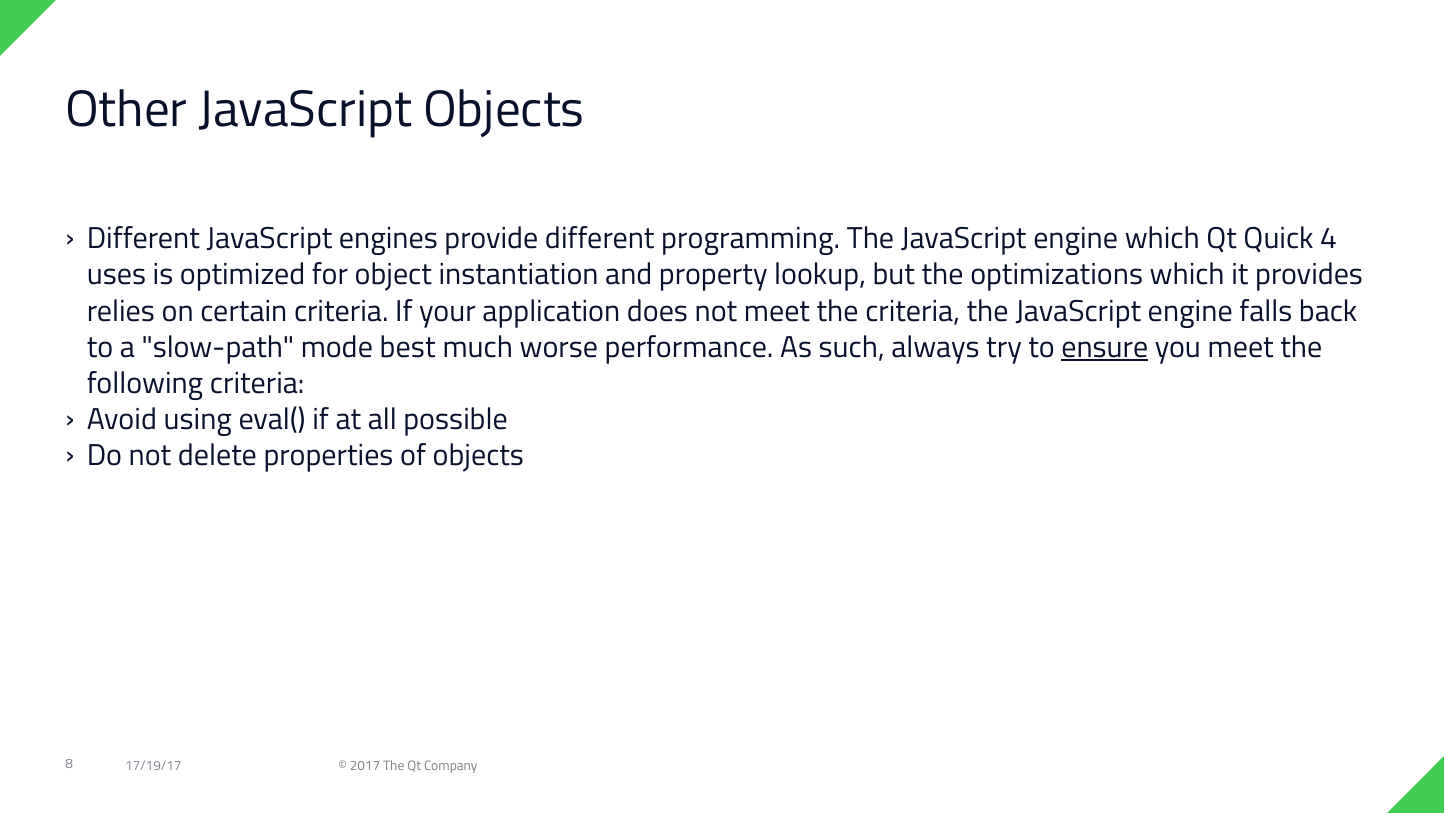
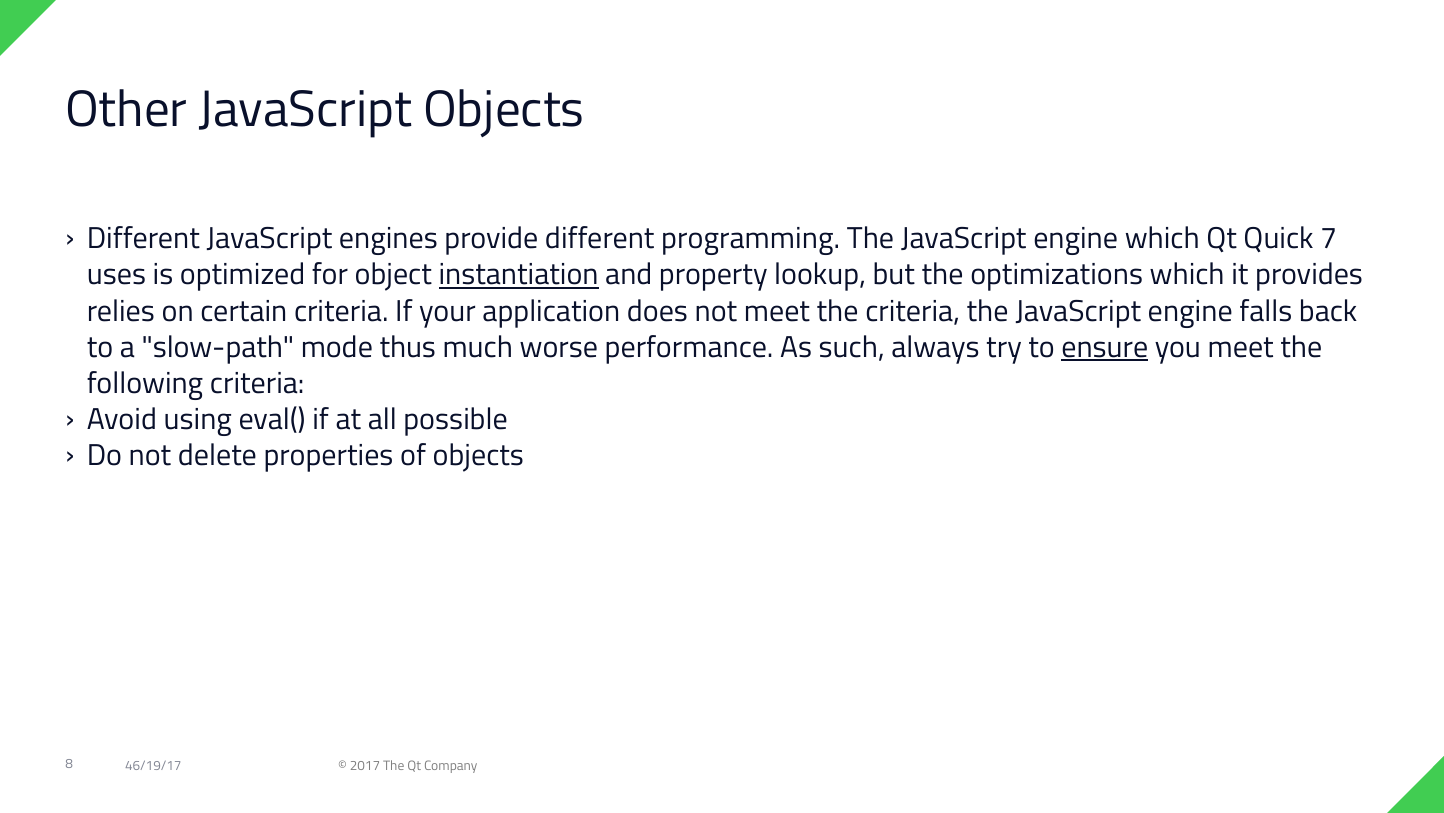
4: 4 -> 7 (1329, 239)
instantiation underline: none -> present (519, 275)
best: best -> thus (408, 347)
17/19/17: 17/19/17 -> 46/19/17 (153, 765)
